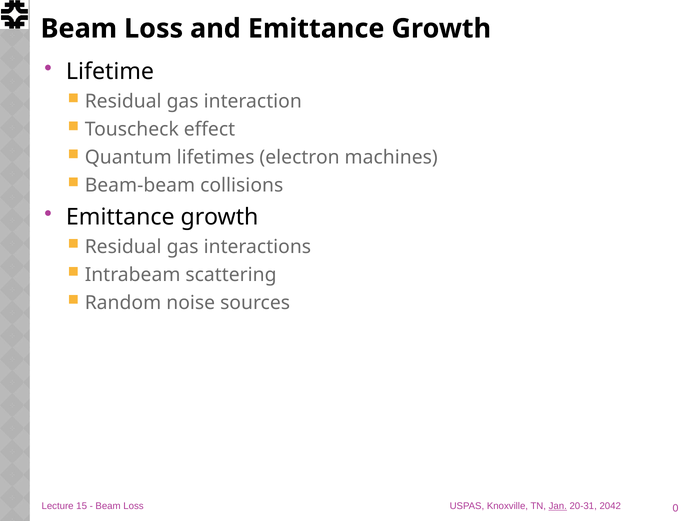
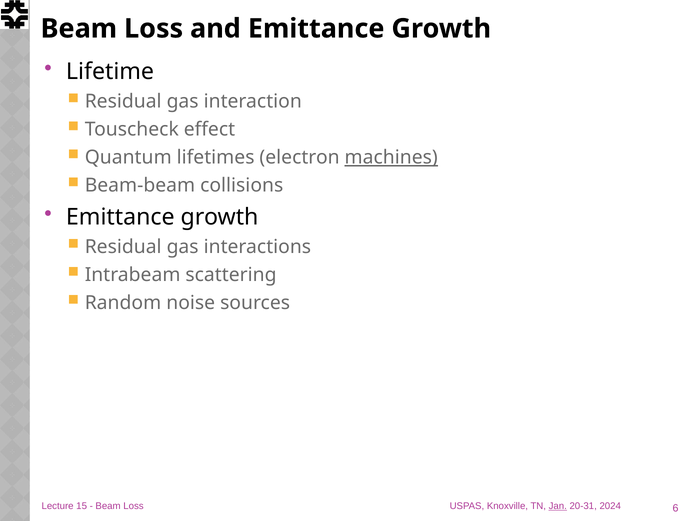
machines underline: none -> present (391, 157)
2042: 2042 -> 2024 (610, 506)
0: 0 -> 6 (676, 508)
